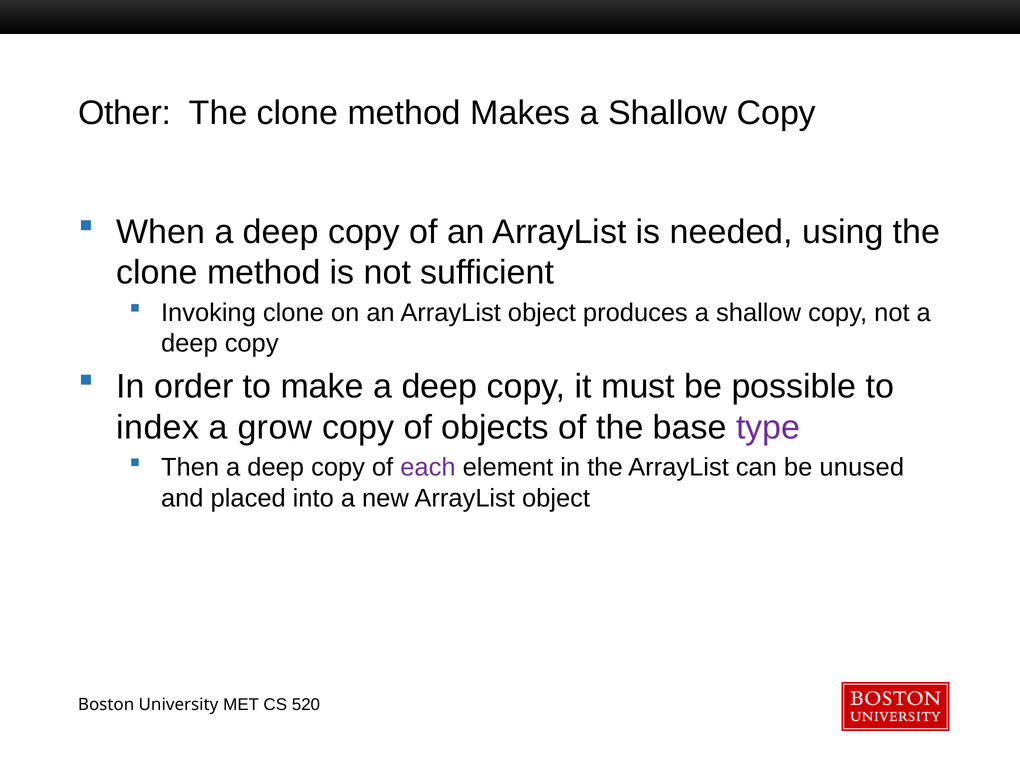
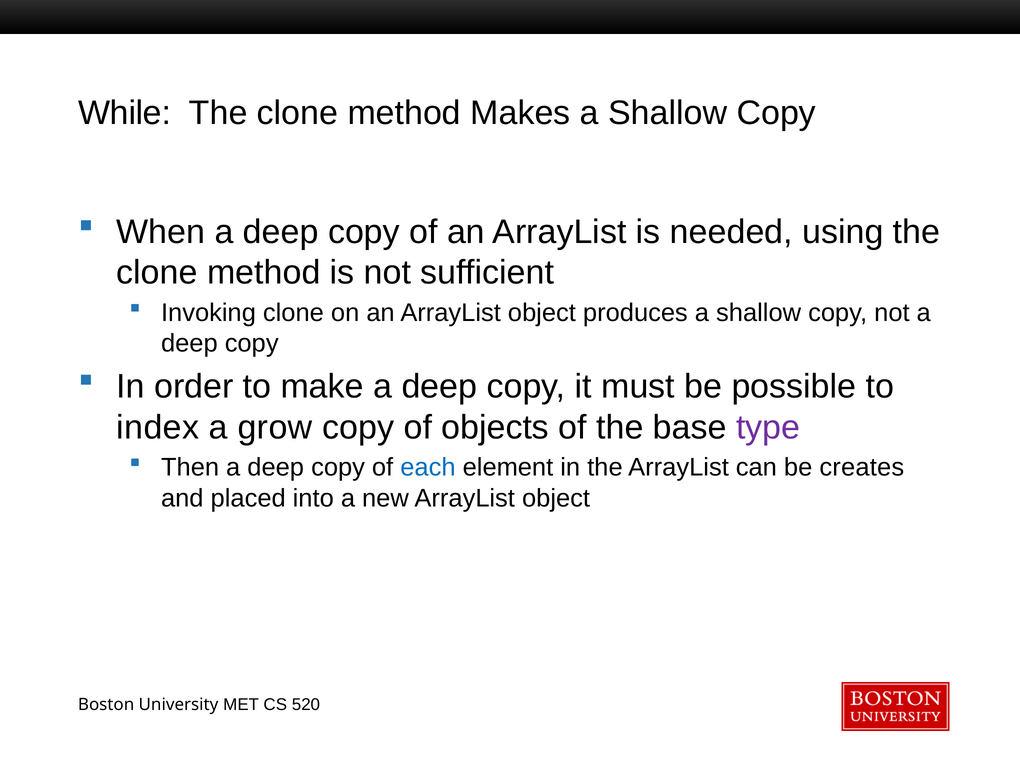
Other: Other -> While (125, 113)
each colour: purple -> blue (428, 468)
unused: unused -> creates (862, 468)
